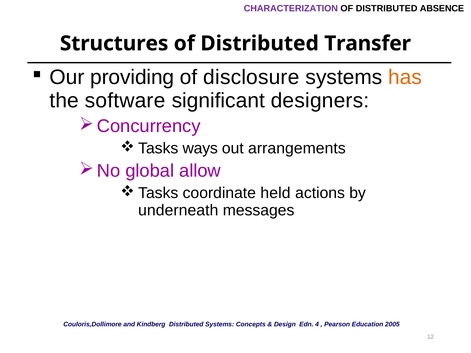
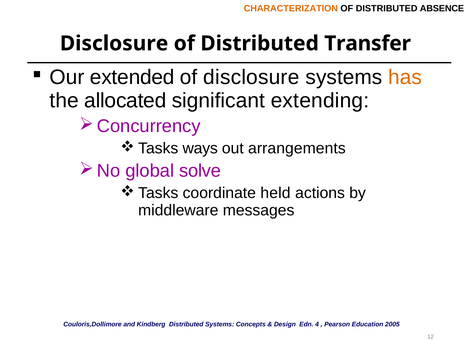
CHARACTERIZATION colour: purple -> orange (291, 8)
Structures: Structures -> Disclosure (114, 43)
providing: providing -> extended (132, 77)
software: software -> allocated (125, 101)
designers: designers -> extending (320, 101)
allow: allow -> solve (200, 171)
underneath: underneath -> middleware (178, 211)
